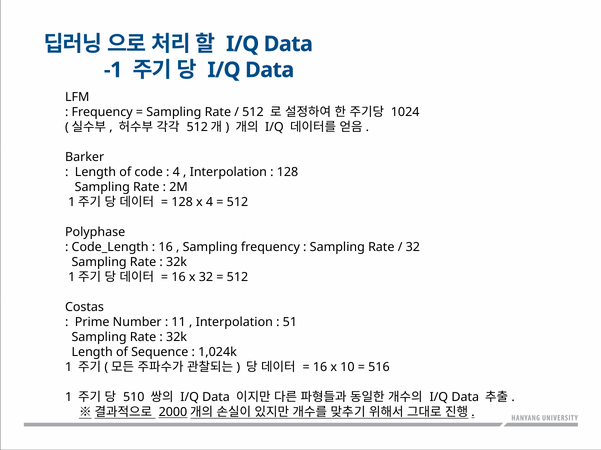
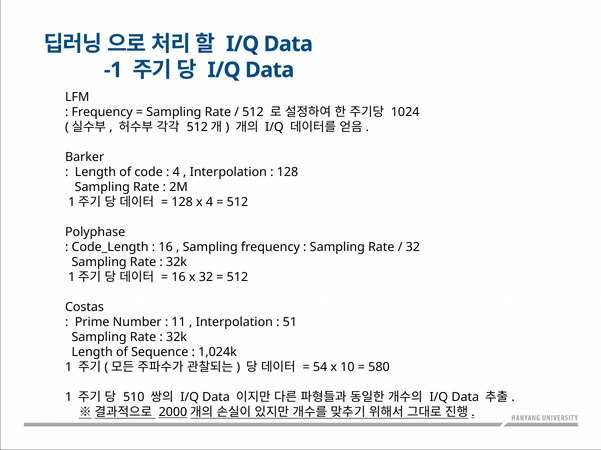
16: 16 -> 54 (320, 368)
516: 516 -> 580 (379, 368)
